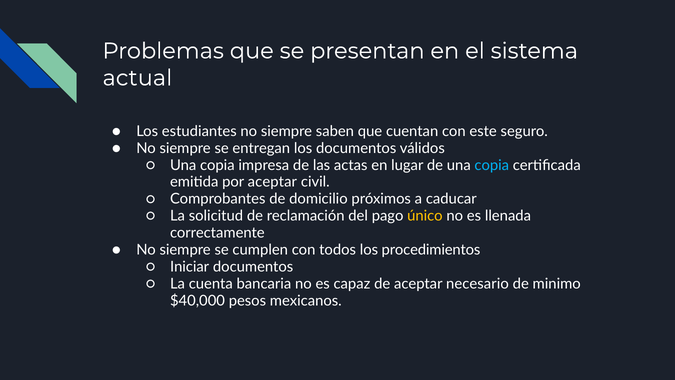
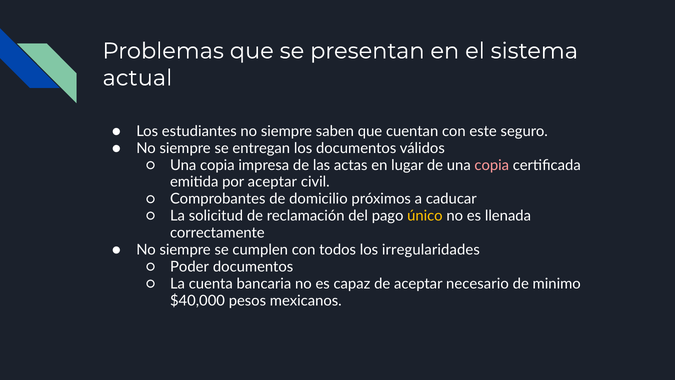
copia colour: light blue -> pink (492, 165)
procedimientos: procedimientos -> irregularidades (431, 250)
Iniciar: Iniciar -> Poder (190, 267)
